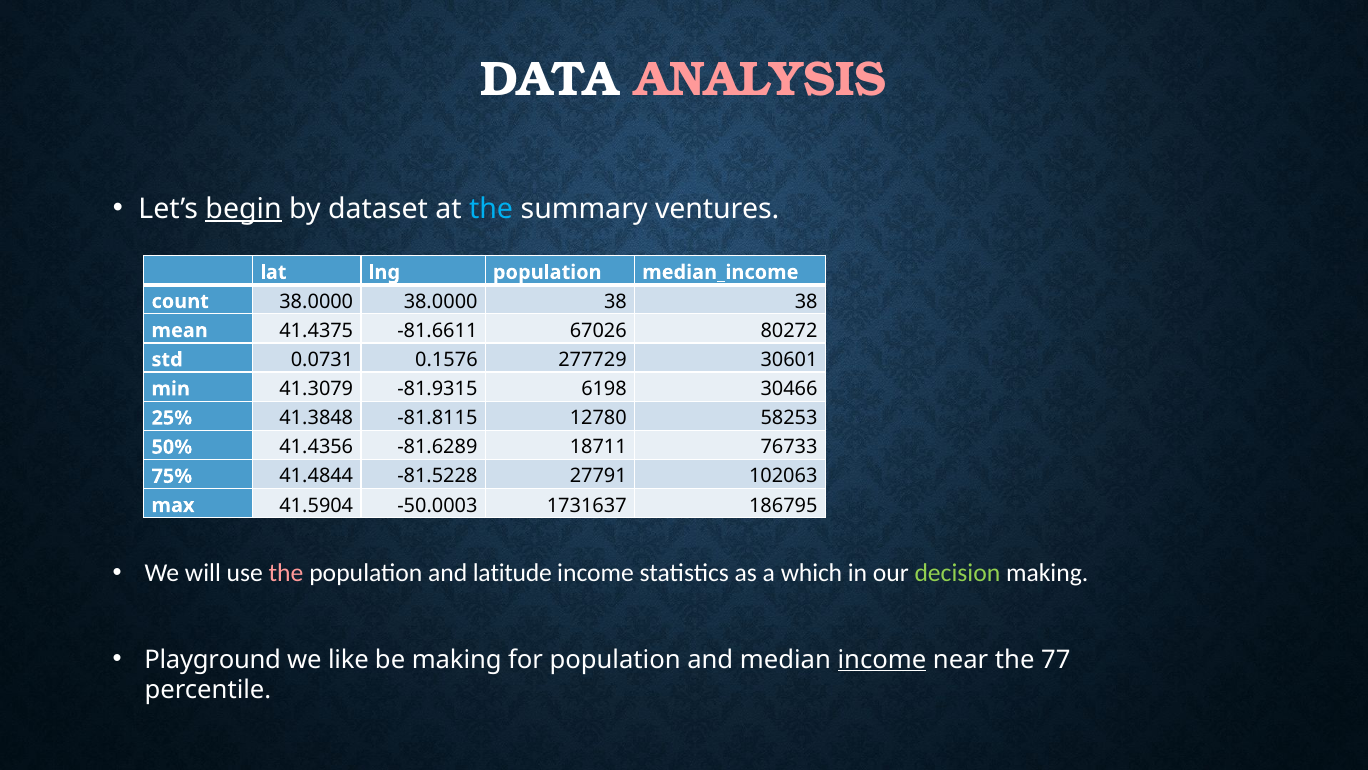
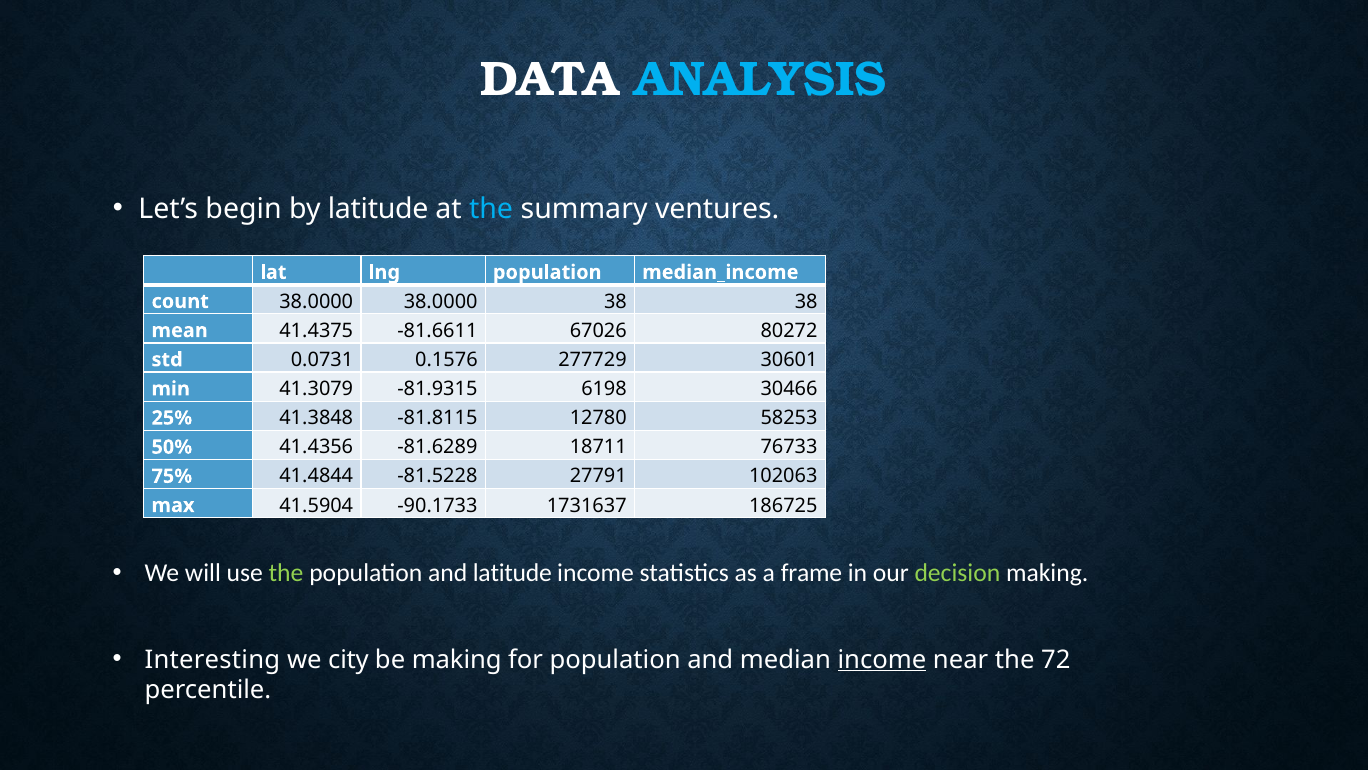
ANALYSIS colour: pink -> light blue (760, 79)
begin underline: present -> none (244, 209)
by dataset: dataset -> latitude (378, 209)
-50.0003: -50.0003 -> -90.1733 (437, 505)
186795: 186795 -> 186725 (783, 505)
the colour: pink -> light green (286, 573)
which: which -> frame (812, 573)
Playground: Playground -> Interesting (212, 659)
like: like -> city (348, 659)
77: 77 -> 72 (1056, 659)
